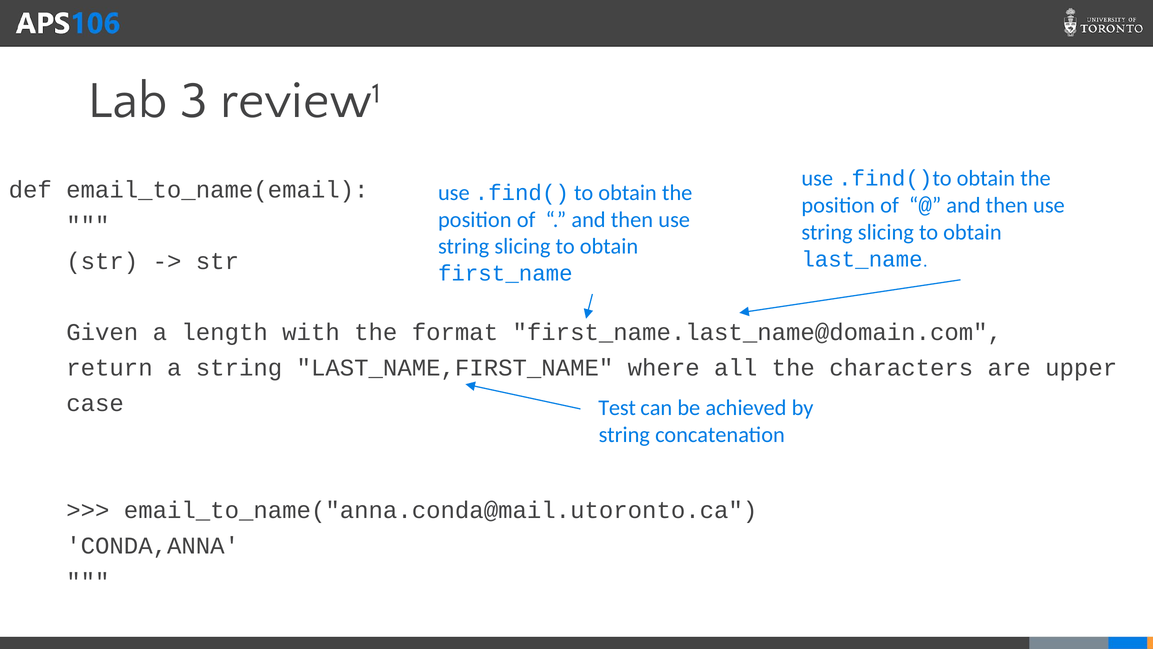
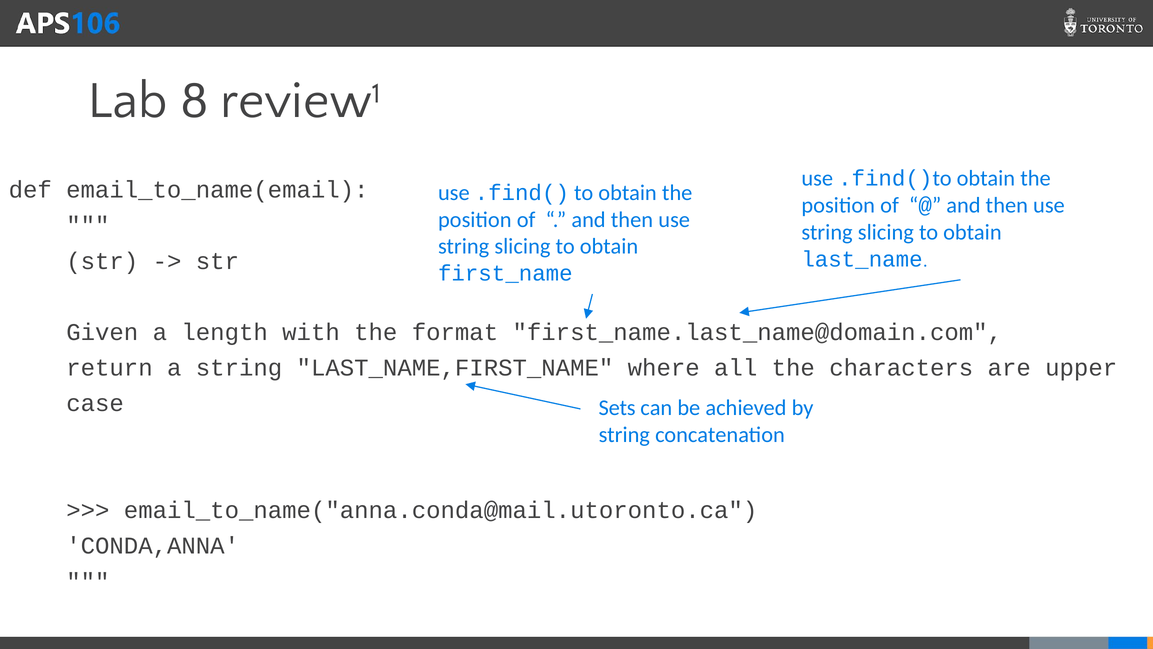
3: 3 -> 8 (194, 100)
Test: Test -> Sets (617, 408)
